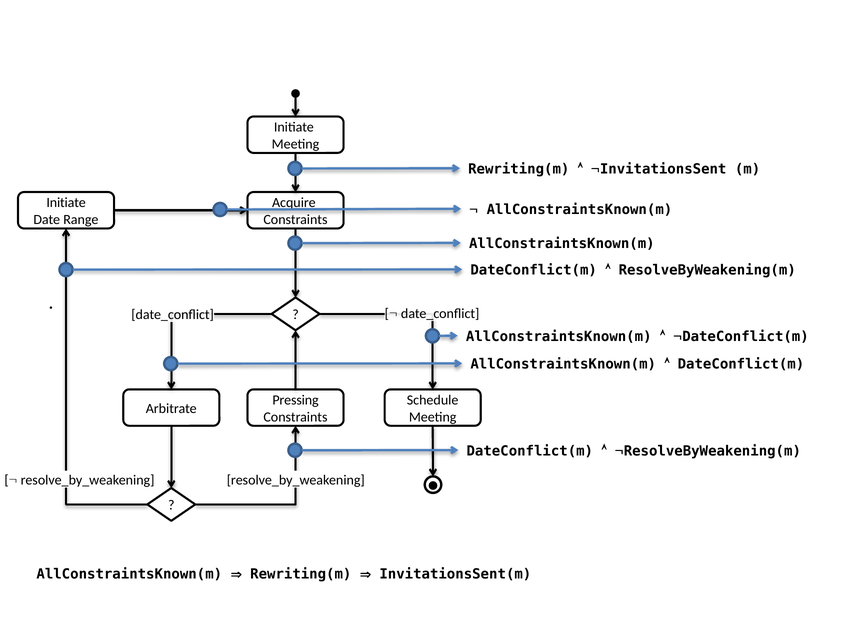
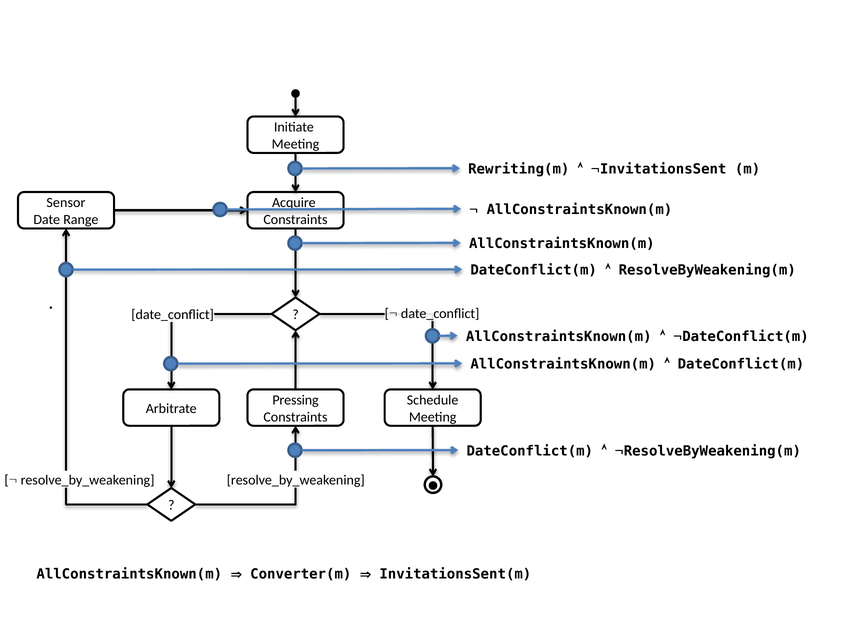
Initiate: Initiate -> Sensor (66, 203)
Rewriting(m: Rewriting(m -> Converter(m (301, 575)
